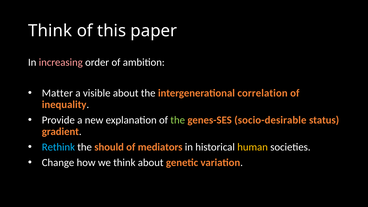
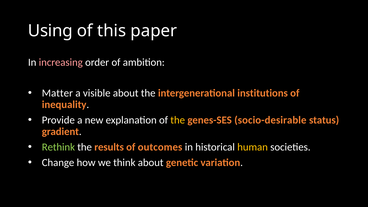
Think: Think -> Using (50, 31)
correlation: correlation -> institutions (263, 93)
the colour: light green -> yellow (178, 120)
Rethink colour: light blue -> light green (58, 147)
should: should -> results (109, 147)
mediators: mediators -> outcomes (160, 147)
